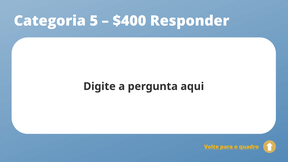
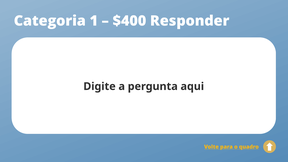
5: 5 -> 1 (94, 21)
